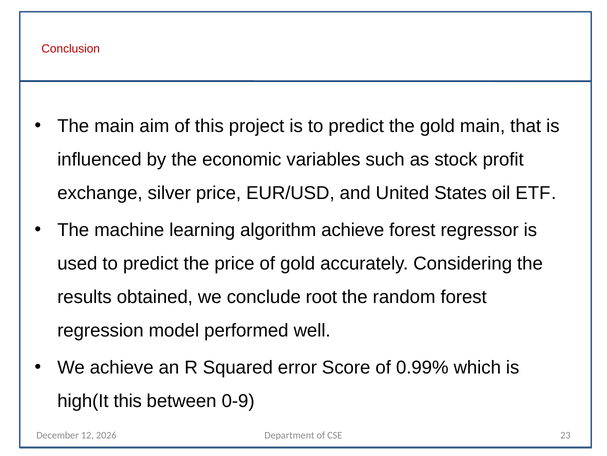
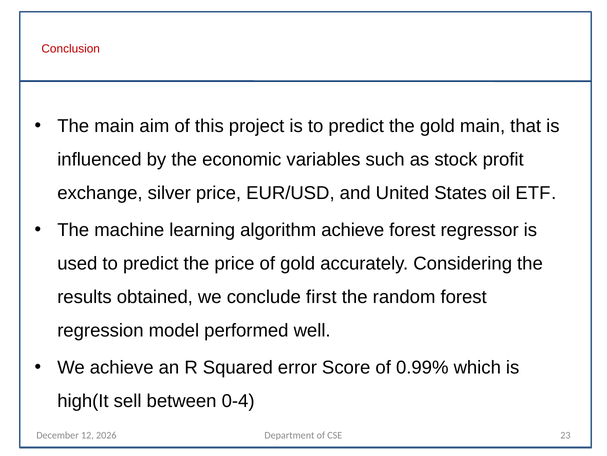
root: root -> first (321, 297)
high(It this: this -> sell (128, 400)
0-9: 0-9 -> 0-4 (238, 400)
